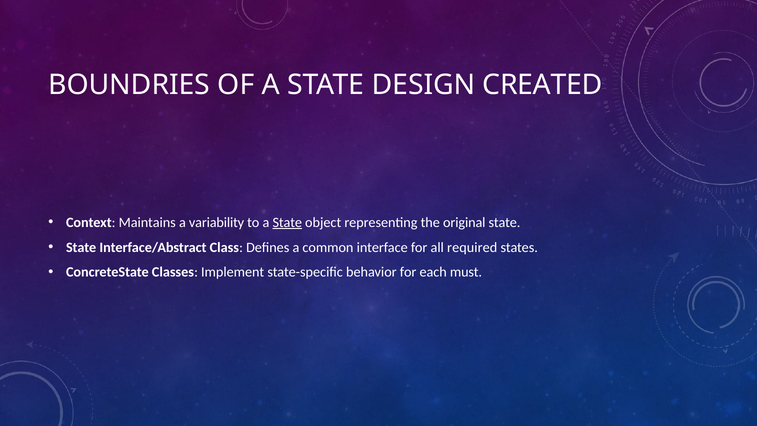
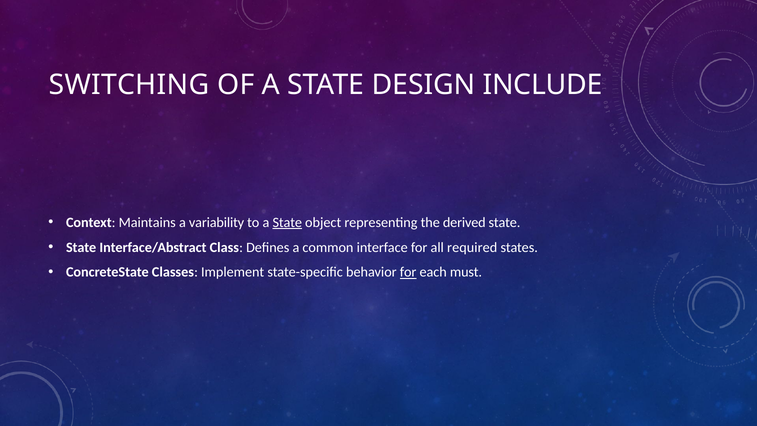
BOUNDRIES: BOUNDRIES -> SWITCHING (129, 85)
CREATED: CREATED -> INCLUDE (543, 85)
original: original -> derived (464, 222)
for underline: none -> present (408, 272)
